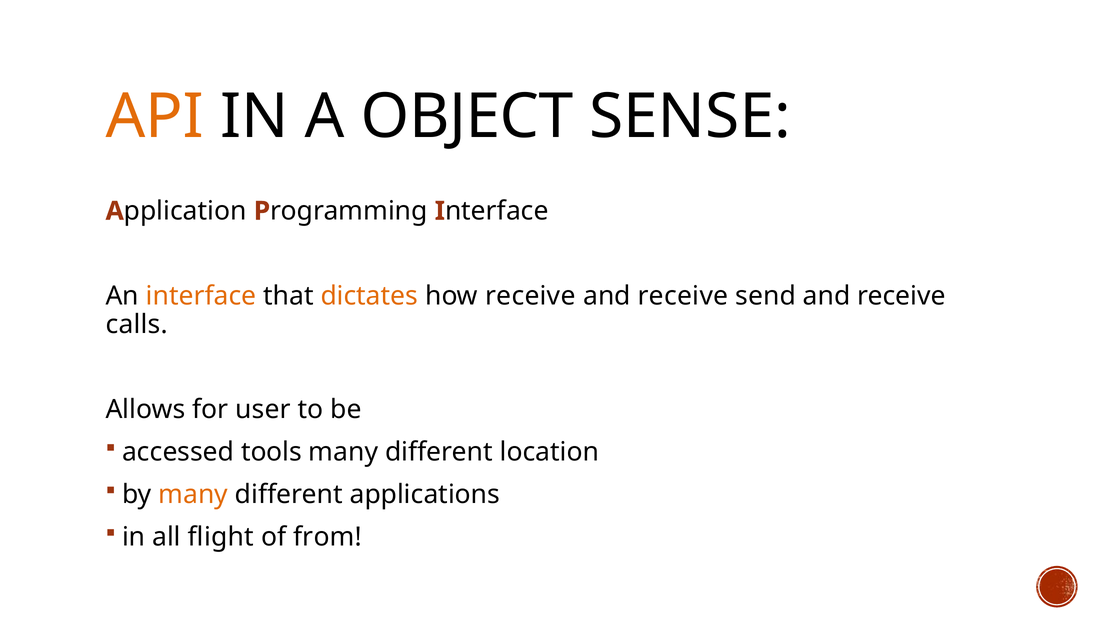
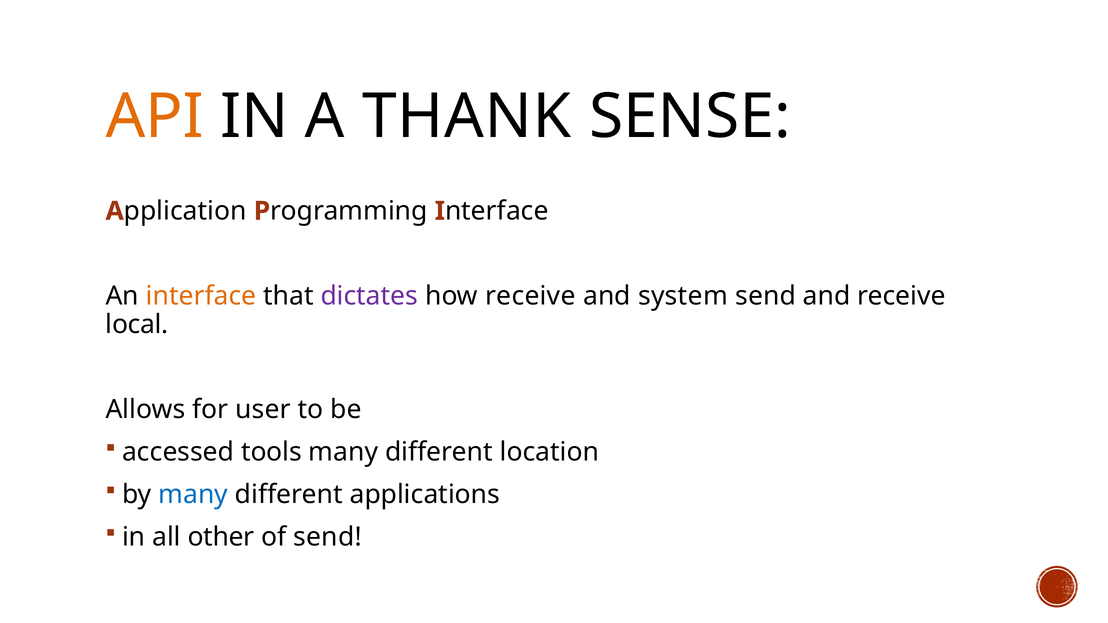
OBJECT: OBJECT -> THANK (467, 117)
dictates colour: orange -> purple (369, 296)
receive: receive -> system (683, 296)
calls: calls -> local (137, 325)
many colour: orange -> blue (193, 495)
flight: flight -> other (221, 537)
of from: from -> send (328, 537)
